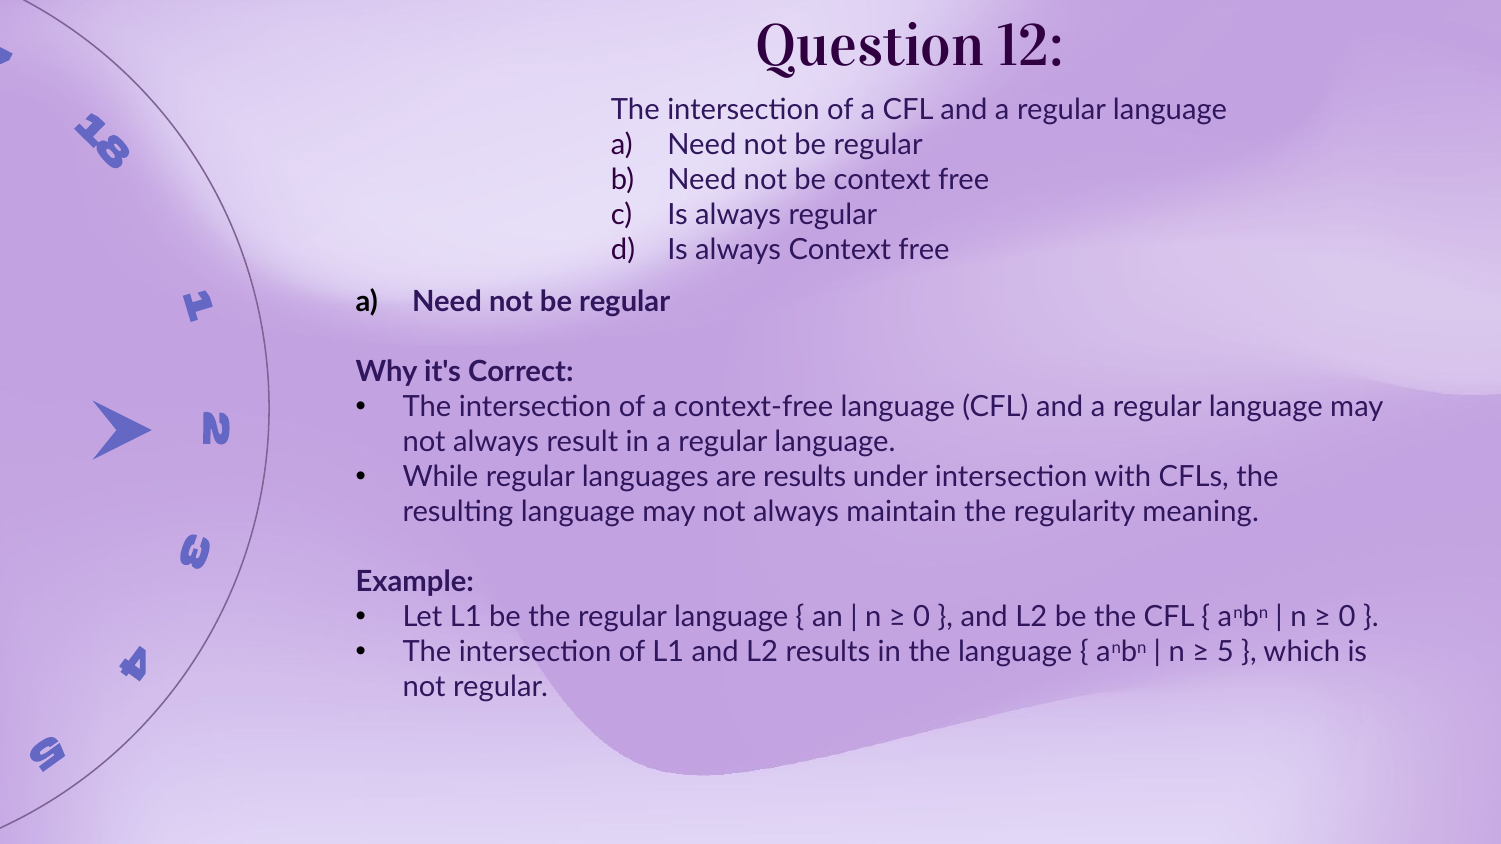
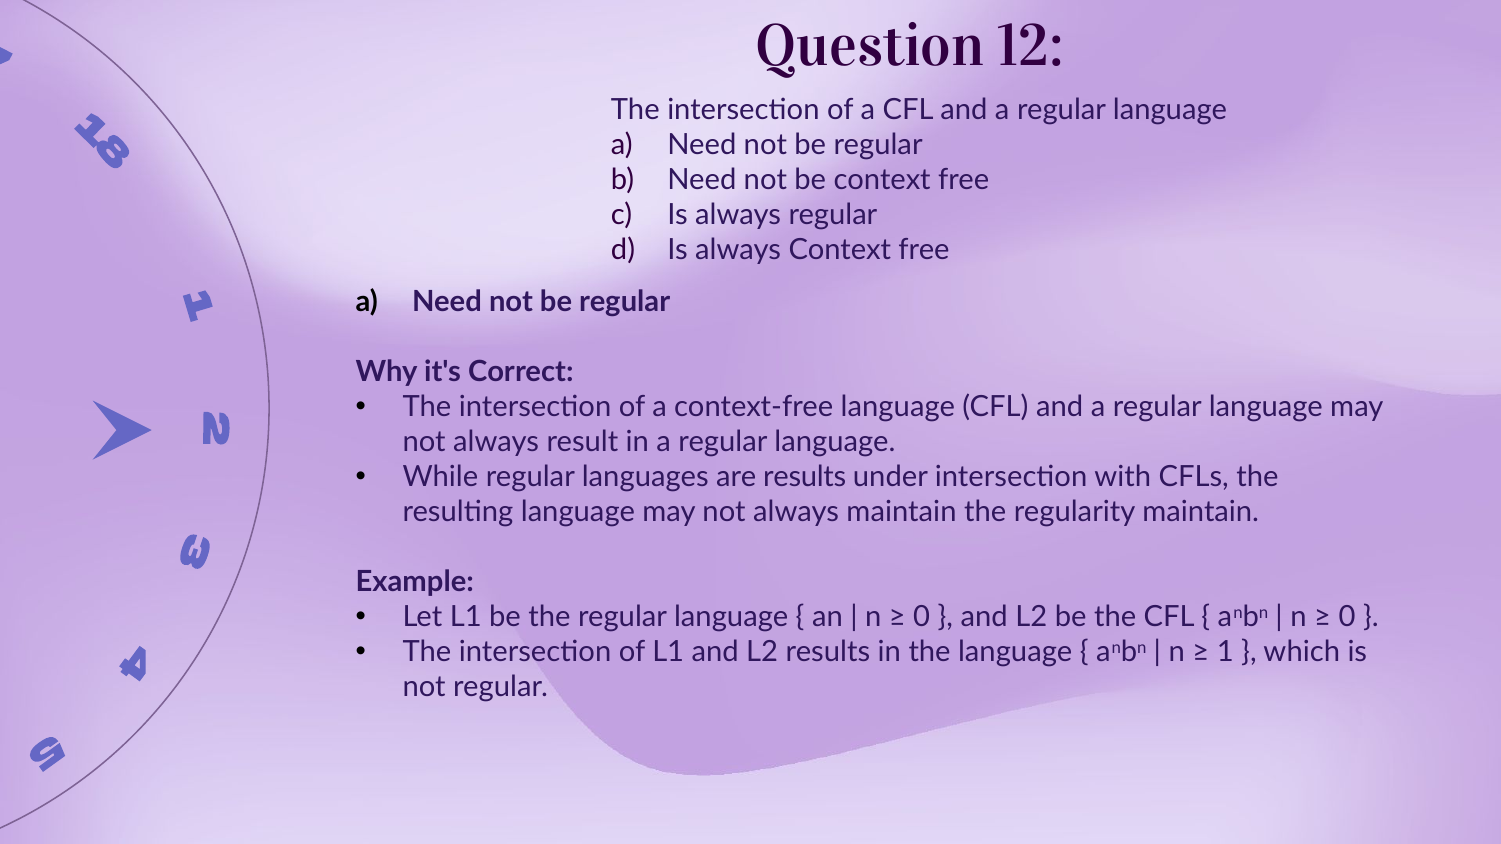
regularity meaning: meaning -> maintain (1201, 512)
5: 5 -> 1 (1225, 653)
